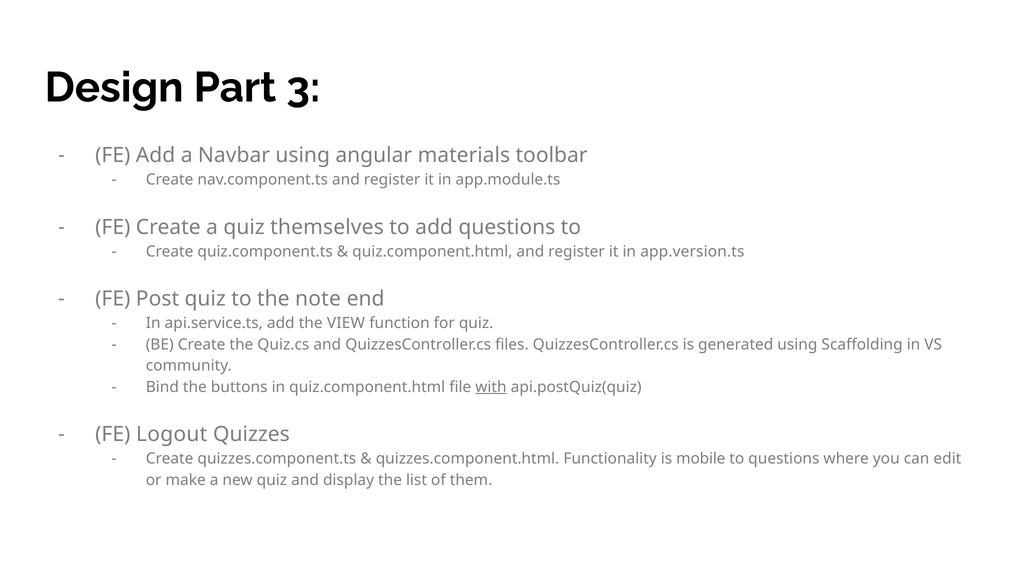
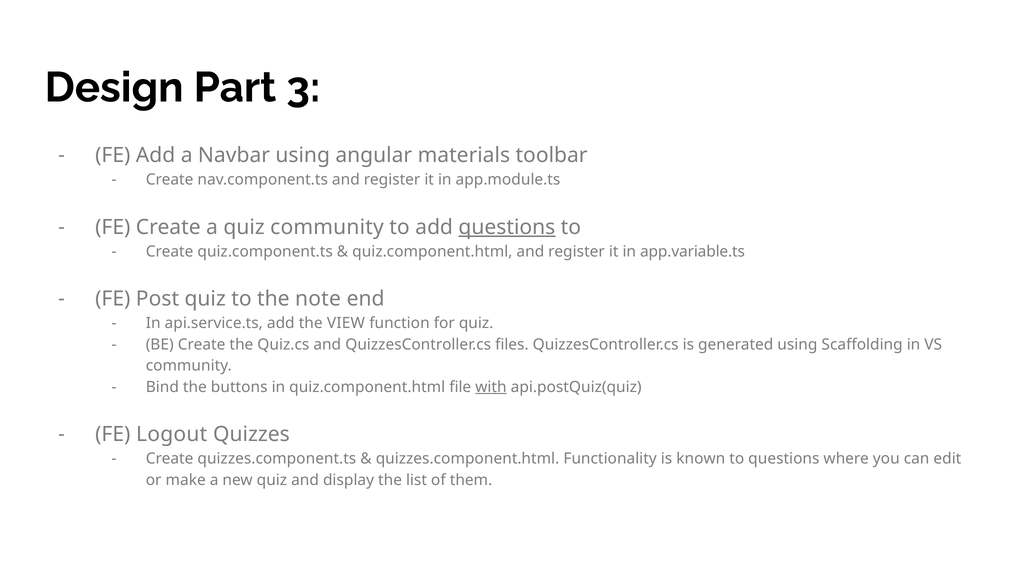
quiz themselves: themselves -> community (327, 227)
questions underline: none -> present (507, 227)
app.version.ts: app.version.ts -> app.variable.ts (693, 252)
mobile: mobile -> known (701, 459)
